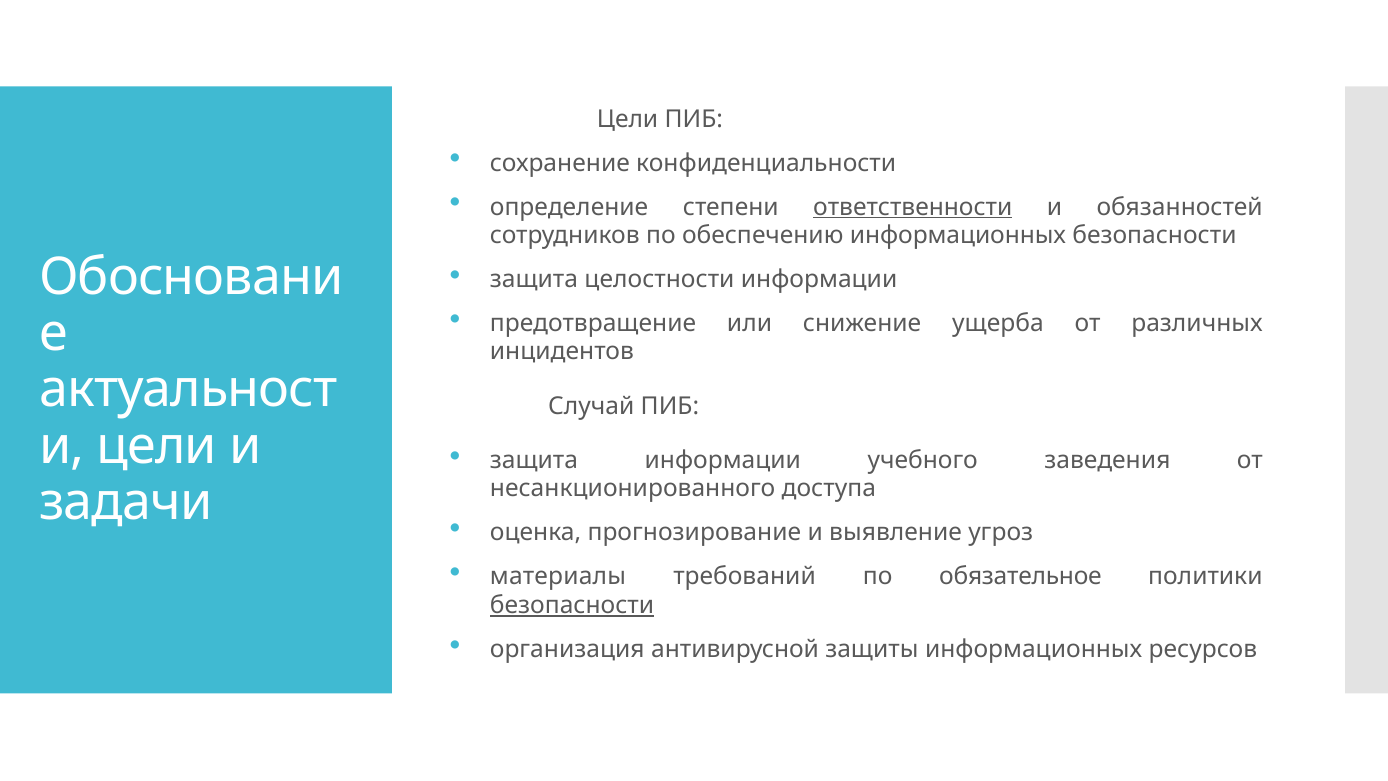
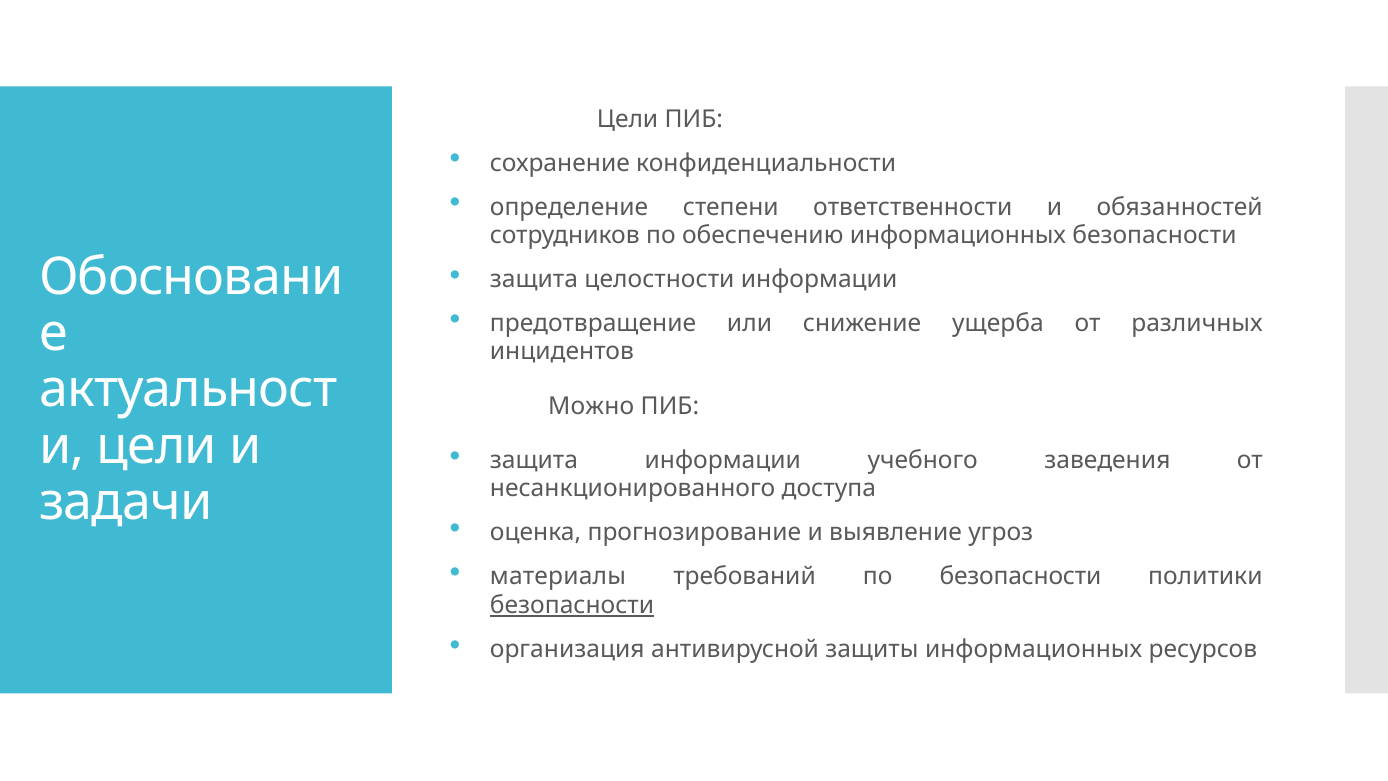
ответственности underline: present -> none (913, 207)
Случай: Случай -> Можно (591, 406)
по обязательное: обязательное -> безопасности (1020, 577)
